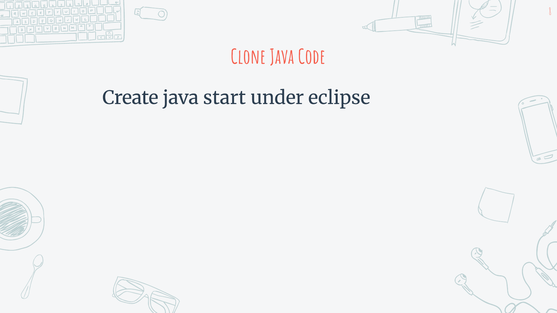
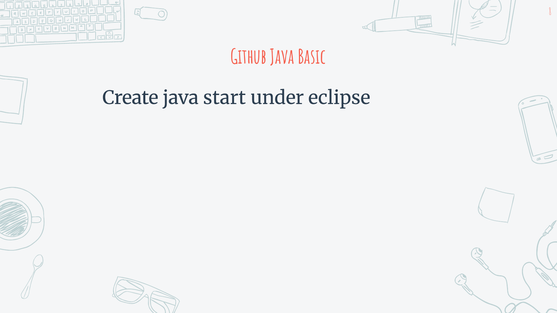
Clone: Clone -> Github (249, 57)
Code: Code -> Basic (312, 57)
